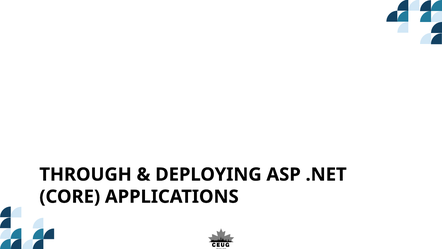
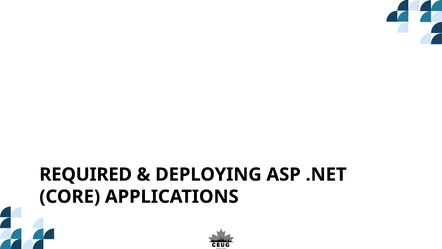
THROUGH: THROUGH -> REQUIRED (86, 174)
